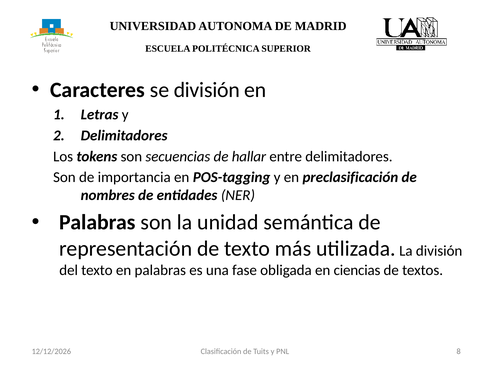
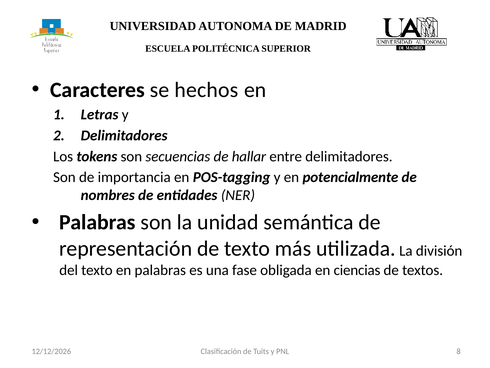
se división: división -> hechos (207, 90)
preclasificación: preclasificación -> potencialmente (350, 177)
